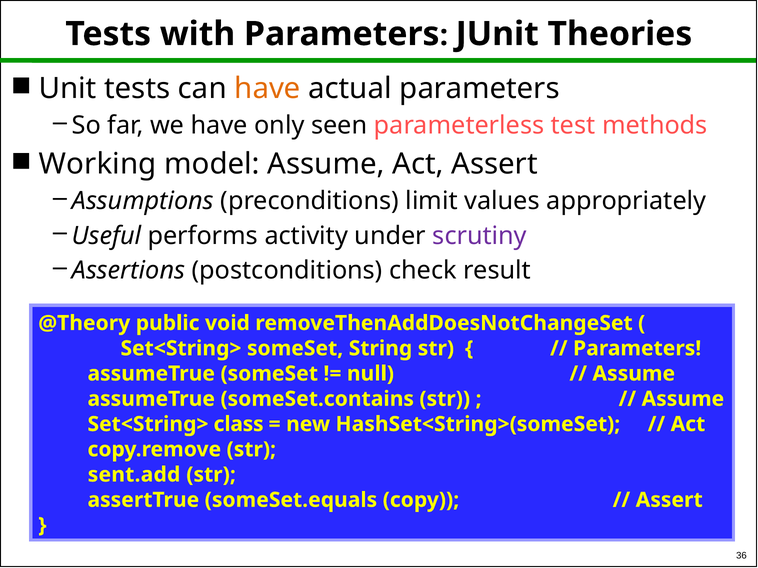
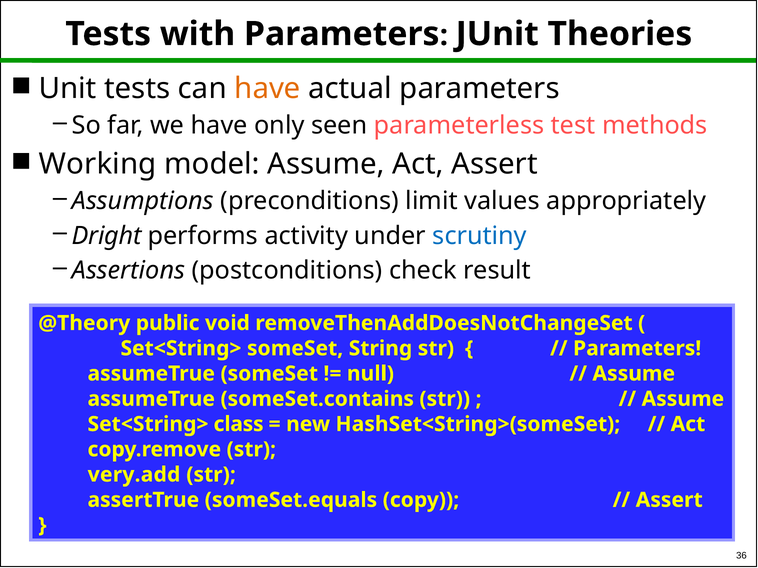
Useful: Useful -> Dright (107, 236)
scrutiny colour: purple -> blue (480, 236)
sent.add: sent.add -> very.add (134, 475)
